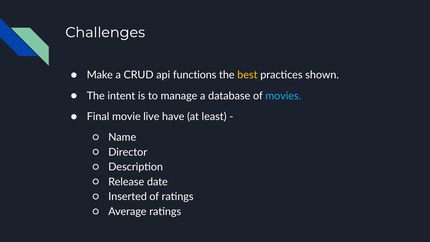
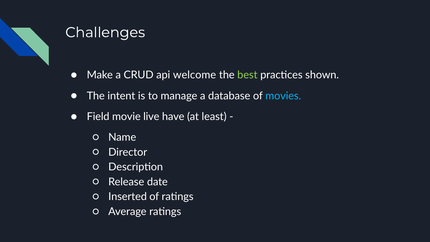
functions: functions -> welcome (195, 75)
best colour: yellow -> light green (247, 75)
Final: Final -> Field (98, 117)
